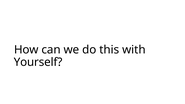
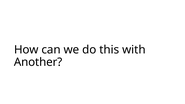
Yourself: Yourself -> Another (38, 62)
